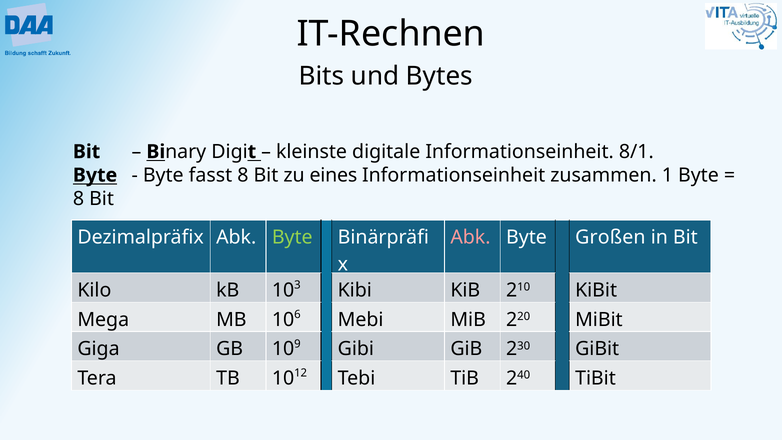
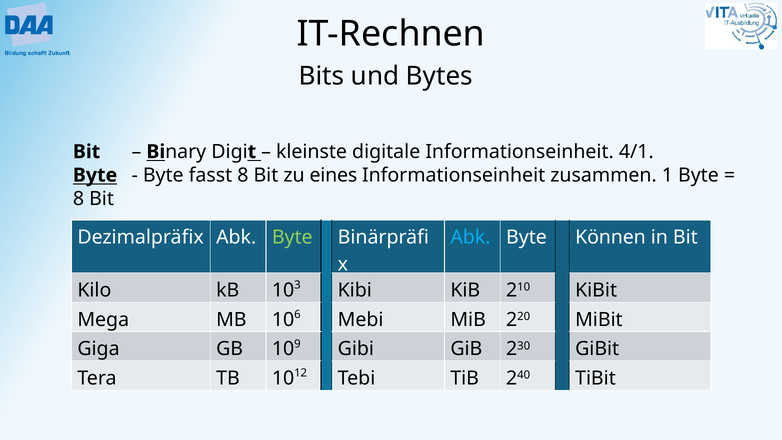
8/1: 8/1 -> 4/1 (636, 152)
Abk colour: pink -> light blue (470, 237)
Großen: Großen -> Können (610, 237)
